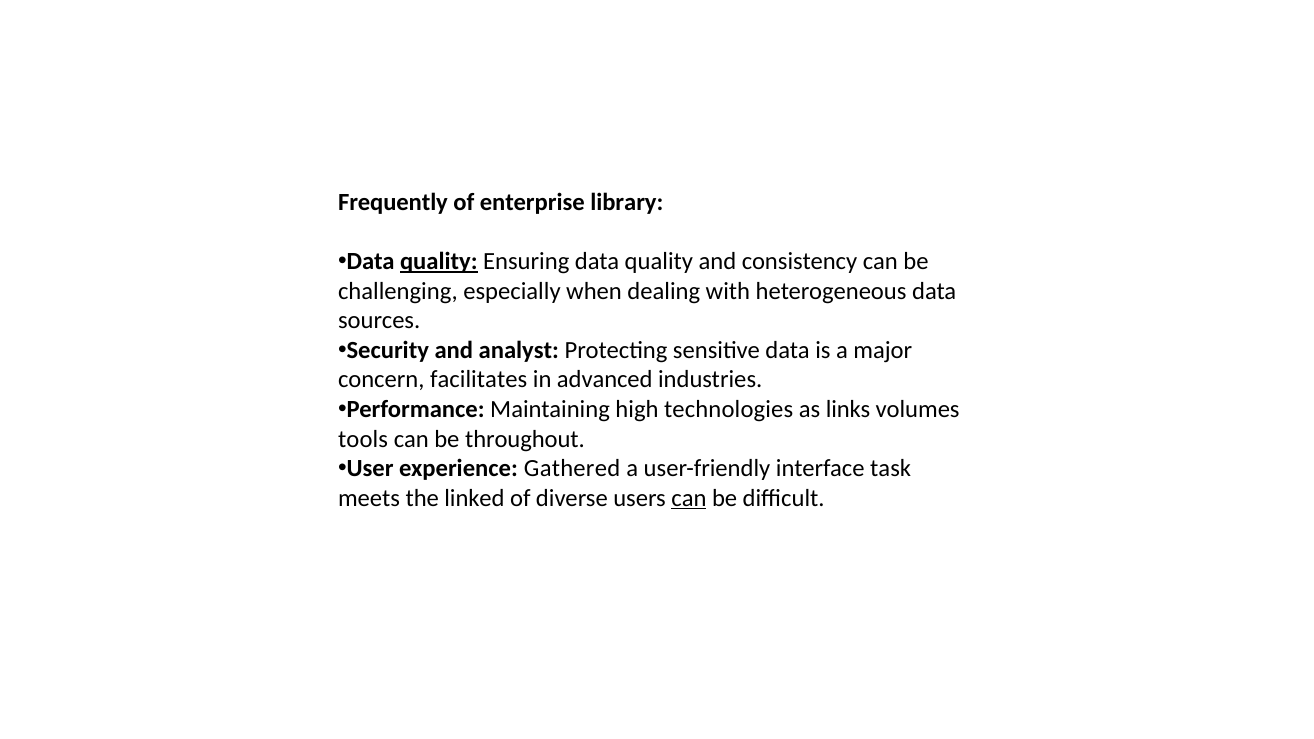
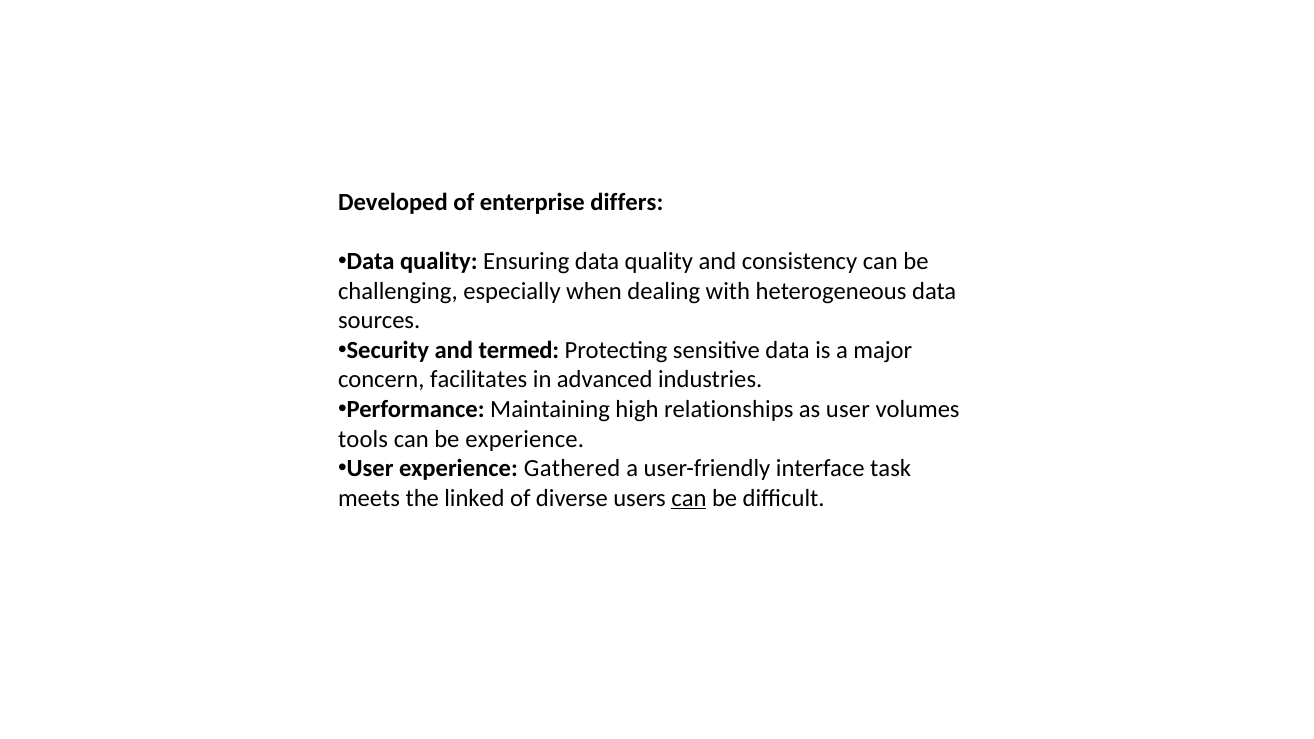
Frequently: Frequently -> Developed (393, 203)
library: library -> differs (627, 203)
quality underline: present -> none (439, 262)
analyst: analyst -> termed (519, 350)
technologies: technologies -> relationships (729, 409)
as links: links -> user (848, 409)
be throughout: throughout -> experience (525, 439)
